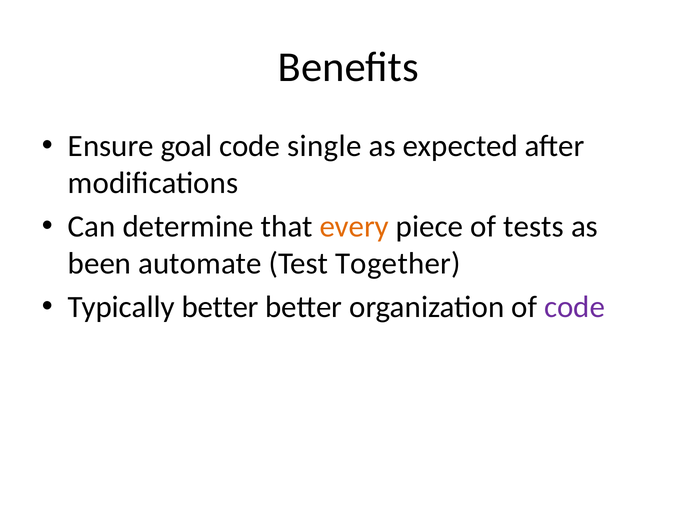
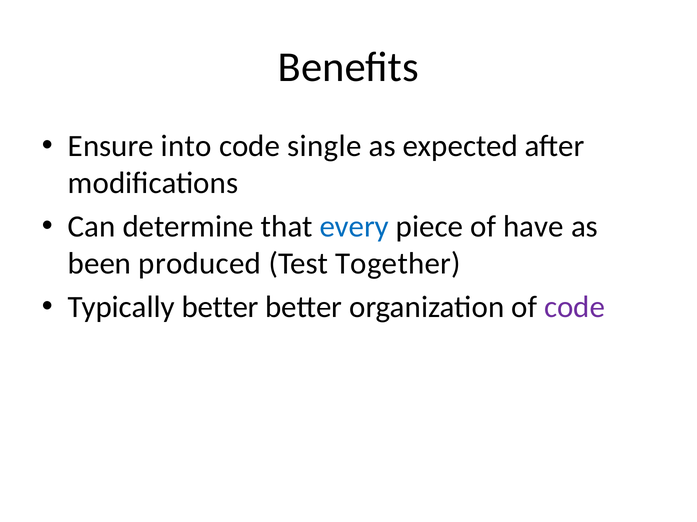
goal: goal -> into (186, 146)
every colour: orange -> blue (354, 227)
tests: tests -> have (533, 227)
automate: automate -> produced (200, 264)
